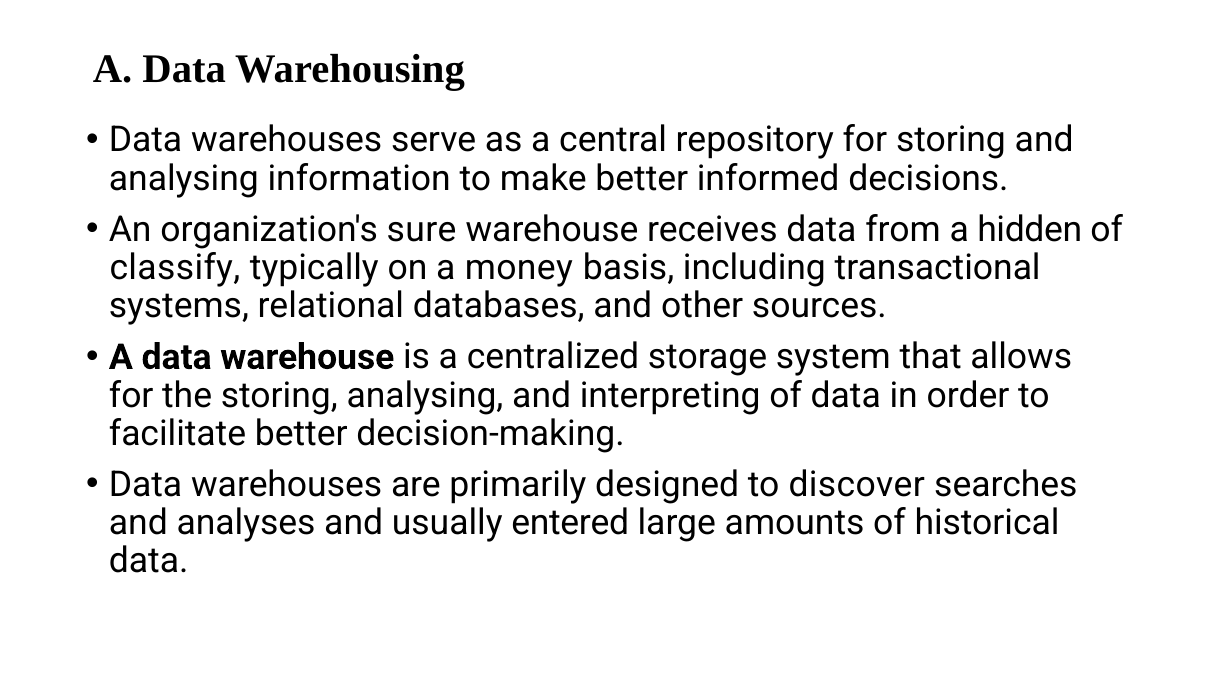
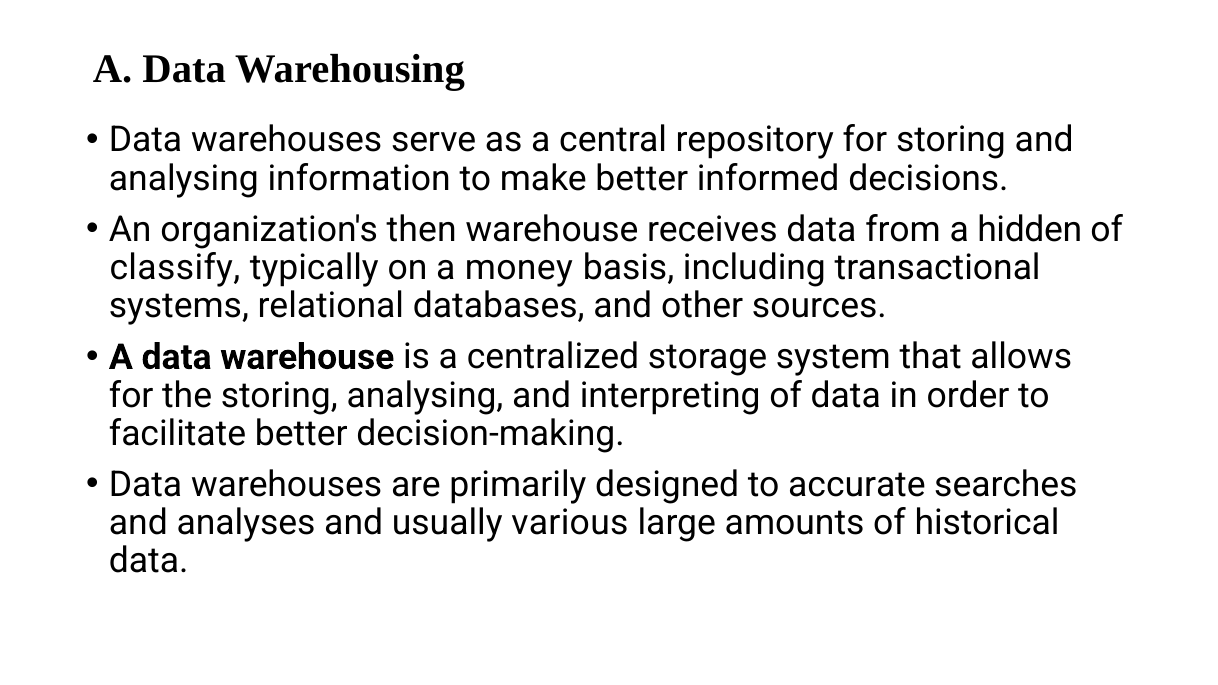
sure: sure -> then (422, 230)
discover: discover -> accurate (857, 485)
entered: entered -> various (570, 523)
